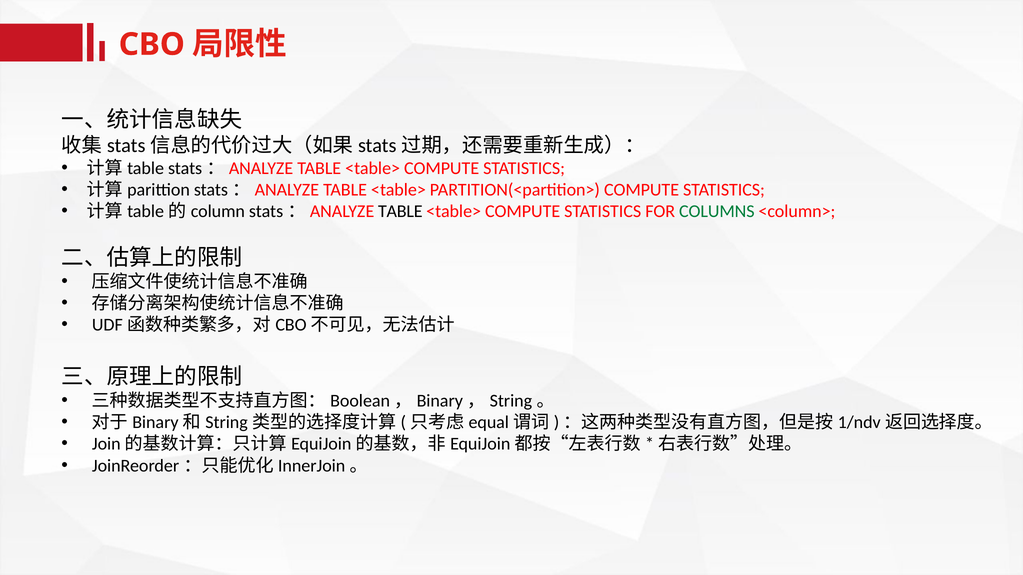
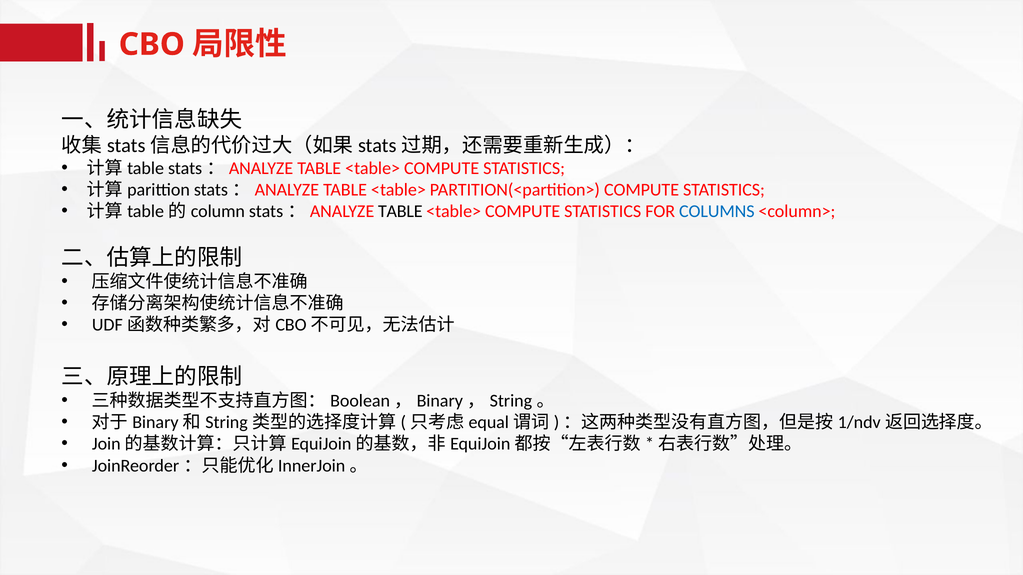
COLUMNS colour: green -> blue (717, 212)
